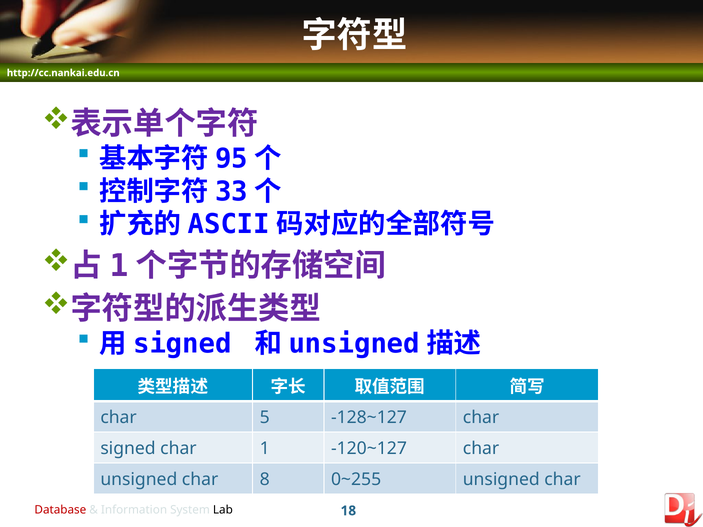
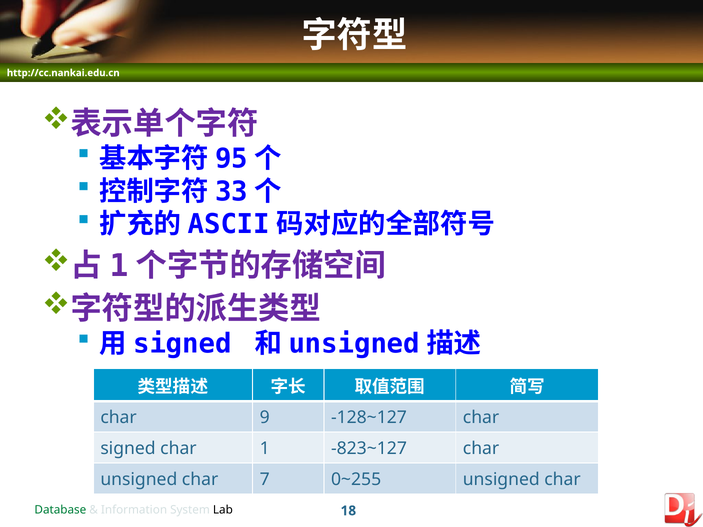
5: 5 -> 9 (265, 418)
-120~127: -120~127 -> -823~127 (369, 449)
8: 8 -> 7 (265, 480)
Database colour: red -> green (60, 510)
